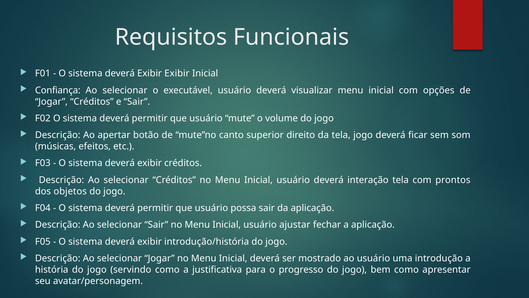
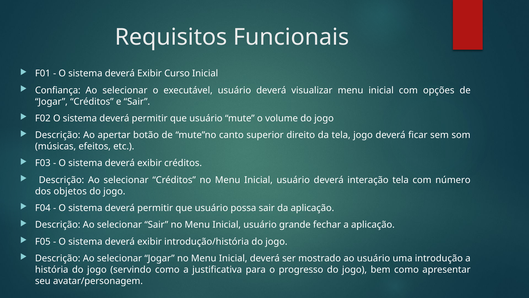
Exibir Exibir: Exibir -> Curso (177, 73)
prontos: prontos -> número (453, 180)
ajustar: ajustar -> grande (295, 225)
